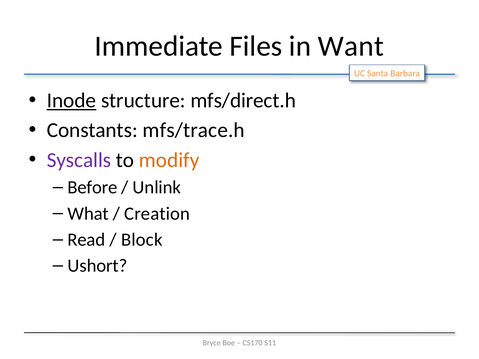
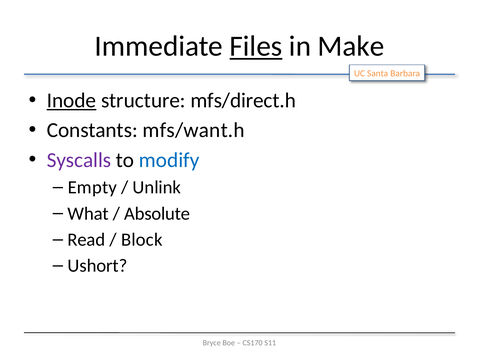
Files underline: none -> present (256, 46)
Want: Want -> Make (351, 46)
mfs/trace.h: mfs/trace.h -> mfs/want.h (194, 130)
modify colour: orange -> blue (169, 160)
Before: Before -> Empty (92, 188)
Creation: Creation -> Absolute (157, 214)
